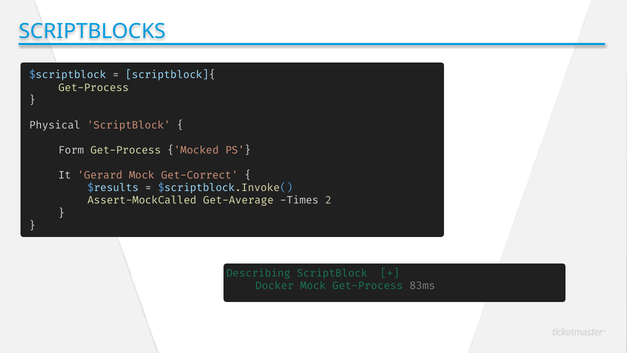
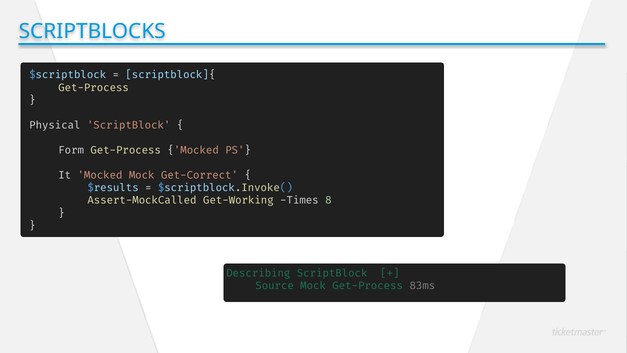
It Gerard: Gerard -> Mocked (100, 175)
Get-Average: Get-Average -> Get-Working (238, 200)
2: 2 -> 8 (328, 200)
Docker: Docker -> Source (275, 286)
